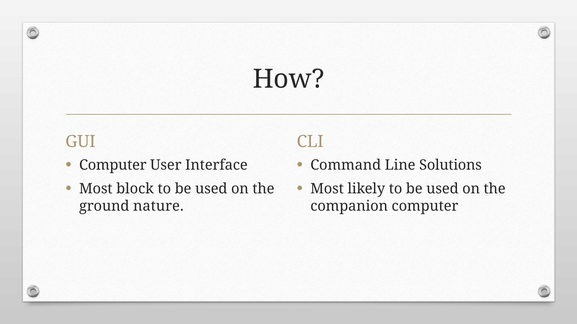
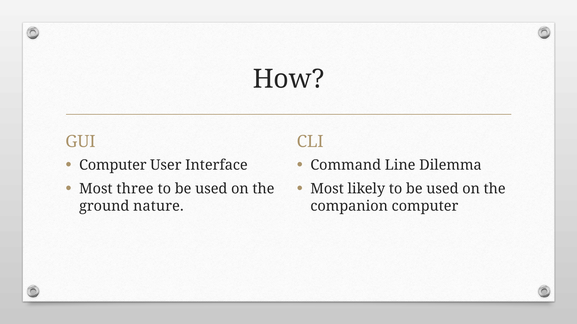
Solutions: Solutions -> Dilemma (450, 165)
block: block -> three (135, 189)
